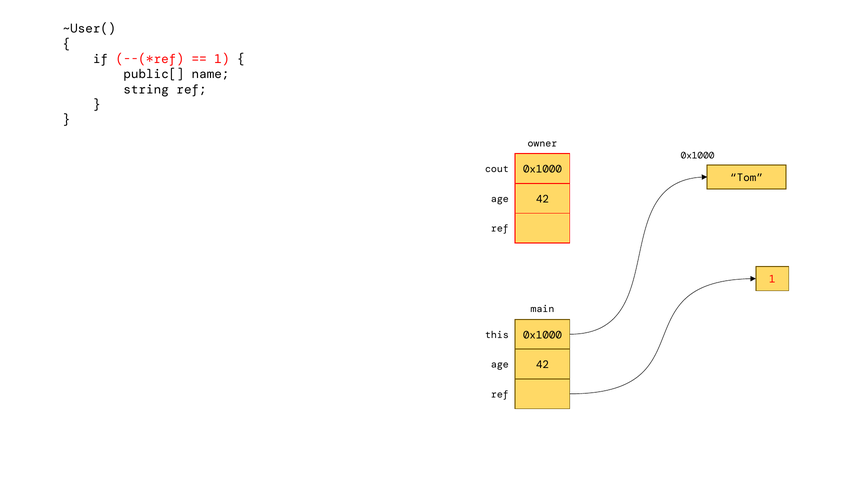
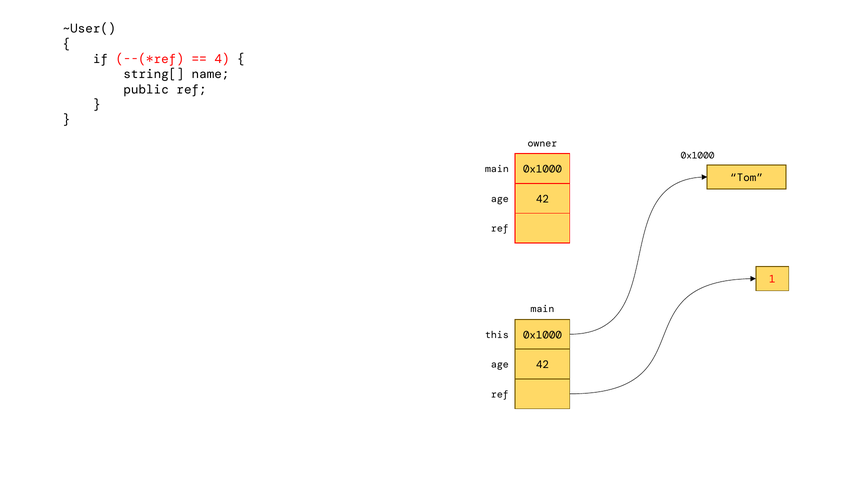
1: 1 -> 4 (222, 59)
public[: public[ -> string[ (154, 74)
string: string -> public (146, 89)
cout: cout -> main (497, 169)
